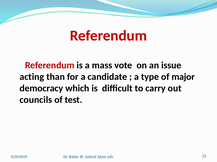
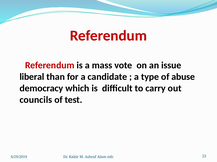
acting: acting -> liberal (32, 77)
major: major -> abuse (183, 77)
